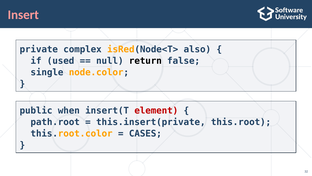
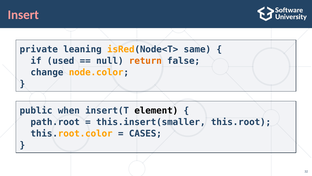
complex: complex -> leaning (83, 49)
also: also -> same (197, 49)
return colour: black -> orange (145, 61)
single: single -> change (47, 72)
element colour: red -> black (156, 110)
this.insert(private: this.insert(private -> this.insert(smaller (151, 122)
